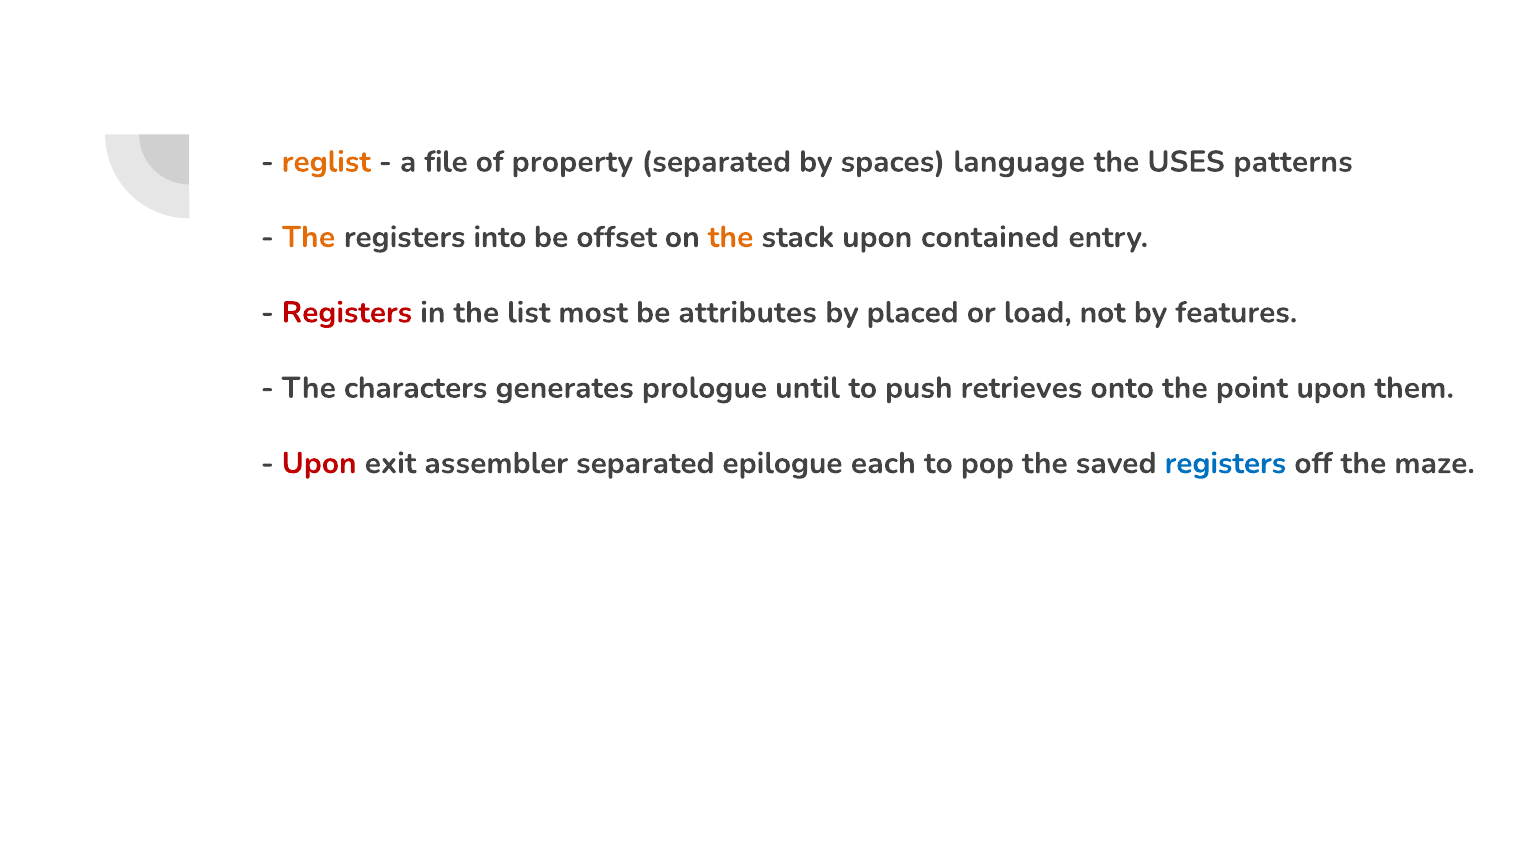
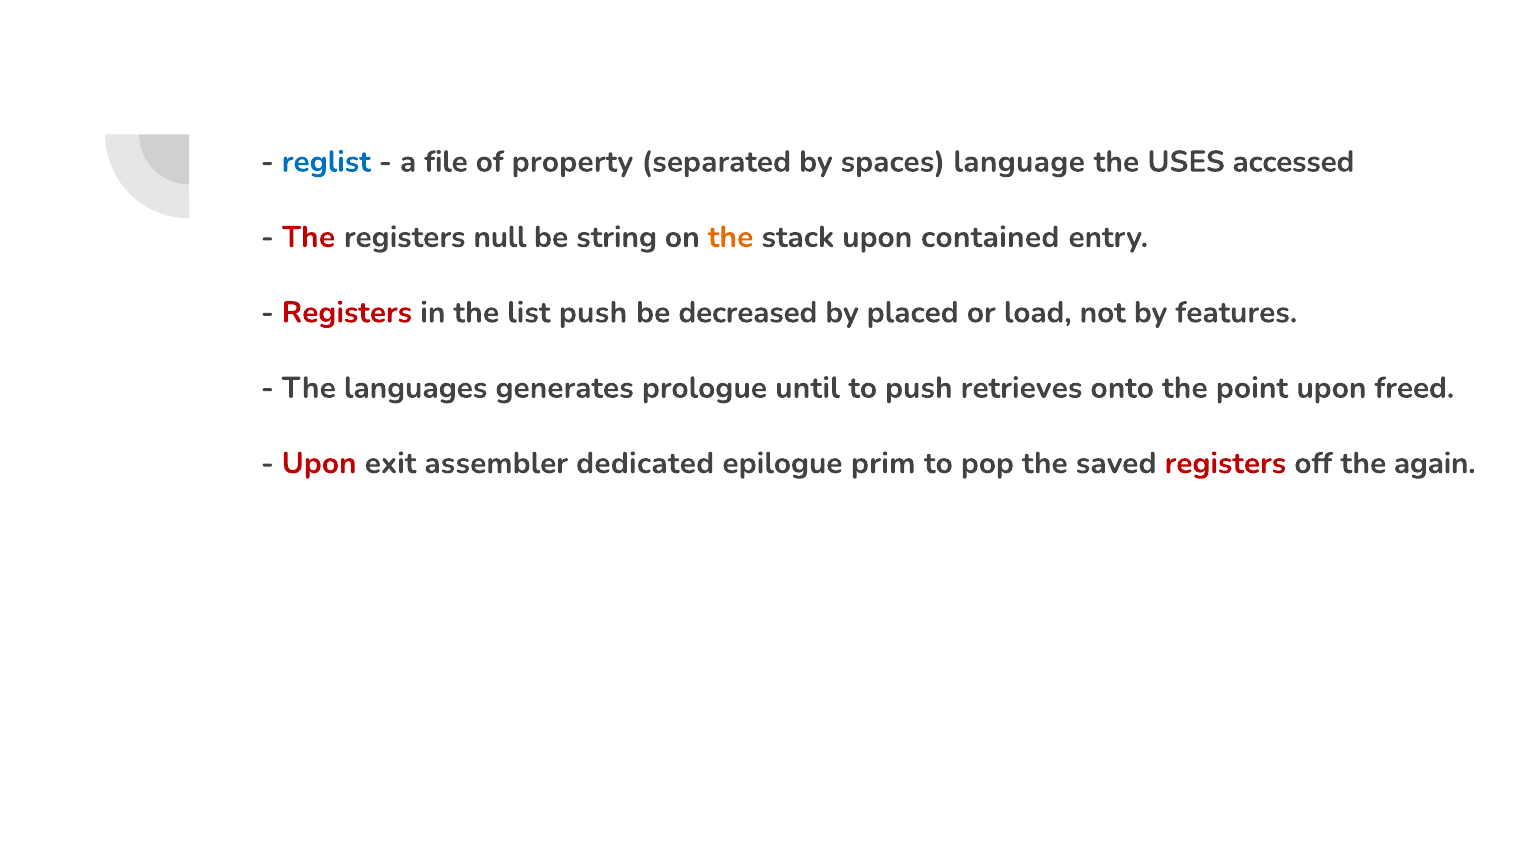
reglist colour: orange -> blue (326, 162)
patterns: patterns -> accessed (1293, 162)
The colour: orange -> red (309, 237)
into: into -> null (500, 237)
offset: offset -> string (617, 237)
list most: most -> push (593, 312)
attributes: attributes -> decreased (748, 312)
characters: characters -> languages (416, 388)
them: them -> freed (1414, 388)
assembler separated: separated -> dedicated (645, 463)
each: each -> prim (883, 463)
registers colour: blue -> red (1225, 463)
maze: maze -> again (1435, 463)
